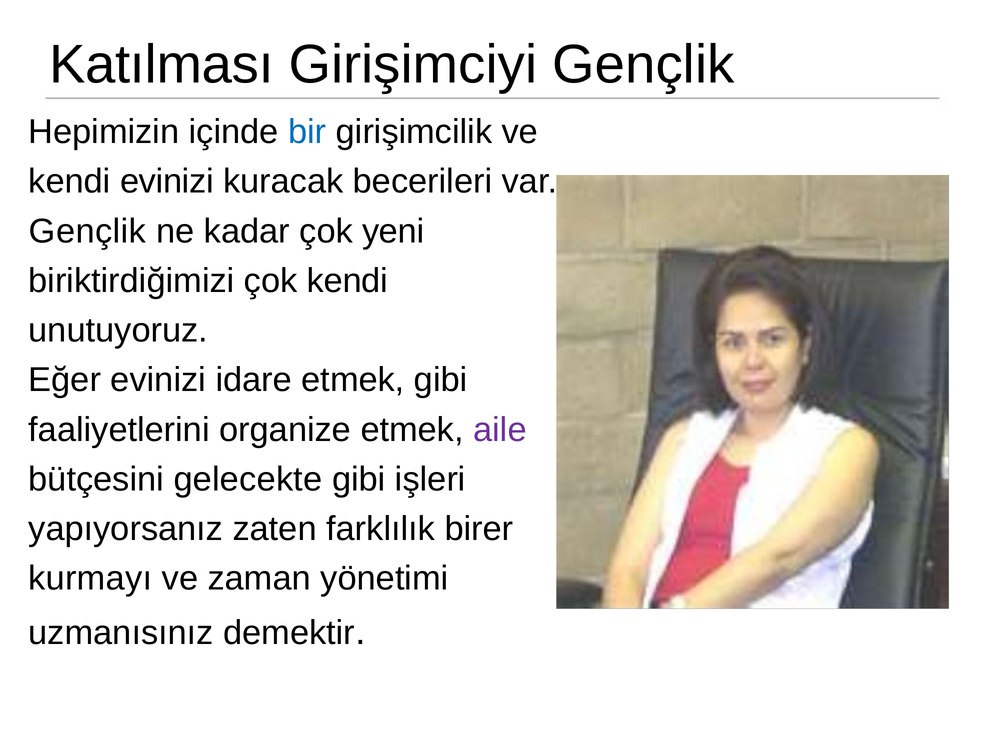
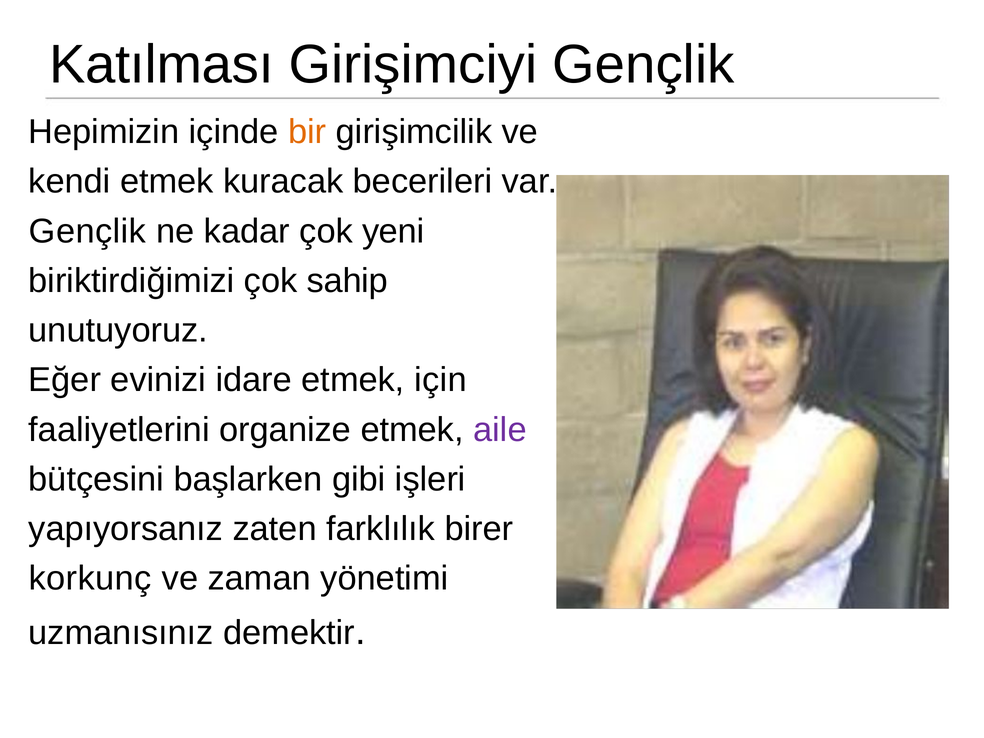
bir colour: blue -> orange (307, 132)
kendi evinizi: evinizi -> etmek (167, 182)
çok kendi: kendi -> sahip (347, 281)
etmek gibi: gibi -> için (441, 380)
gelecekte: gelecekte -> başlarken (248, 479)
kurmayı: kurmayı -> korkunç (90, 579)
